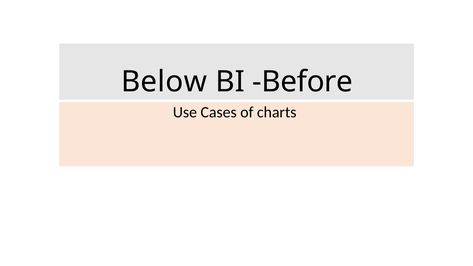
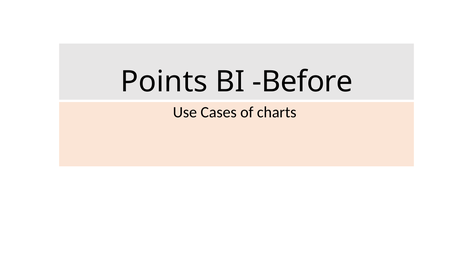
Below: Below -> Points (164, 82)
